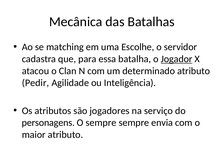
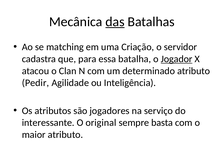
das underline: none -> present (115, 22)
Escolhe: Escolhe -> Criação (138, 47)
personagens: personagens -> interessante (48, 123)
O sempre: sempre -> original (101, 123)
envia: envia -> basta (162, 123)
